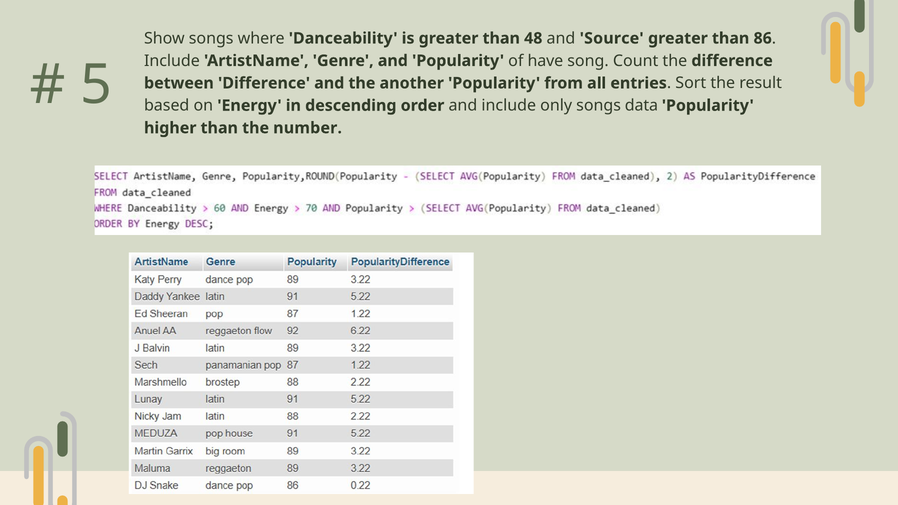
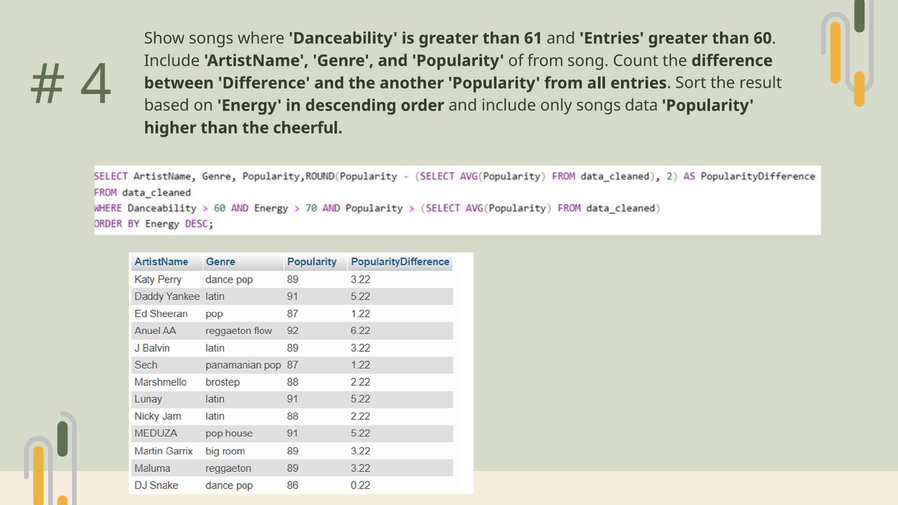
48: 48 -> 61 (533, 38)
and Source: Source -> Entries (612, 38)
86: 86 -> 60 (763, 38)
of have: have -> from (545, 61)
5: 5 -> 4 (96, 85)
number: number -> cheerful (308, 128)
